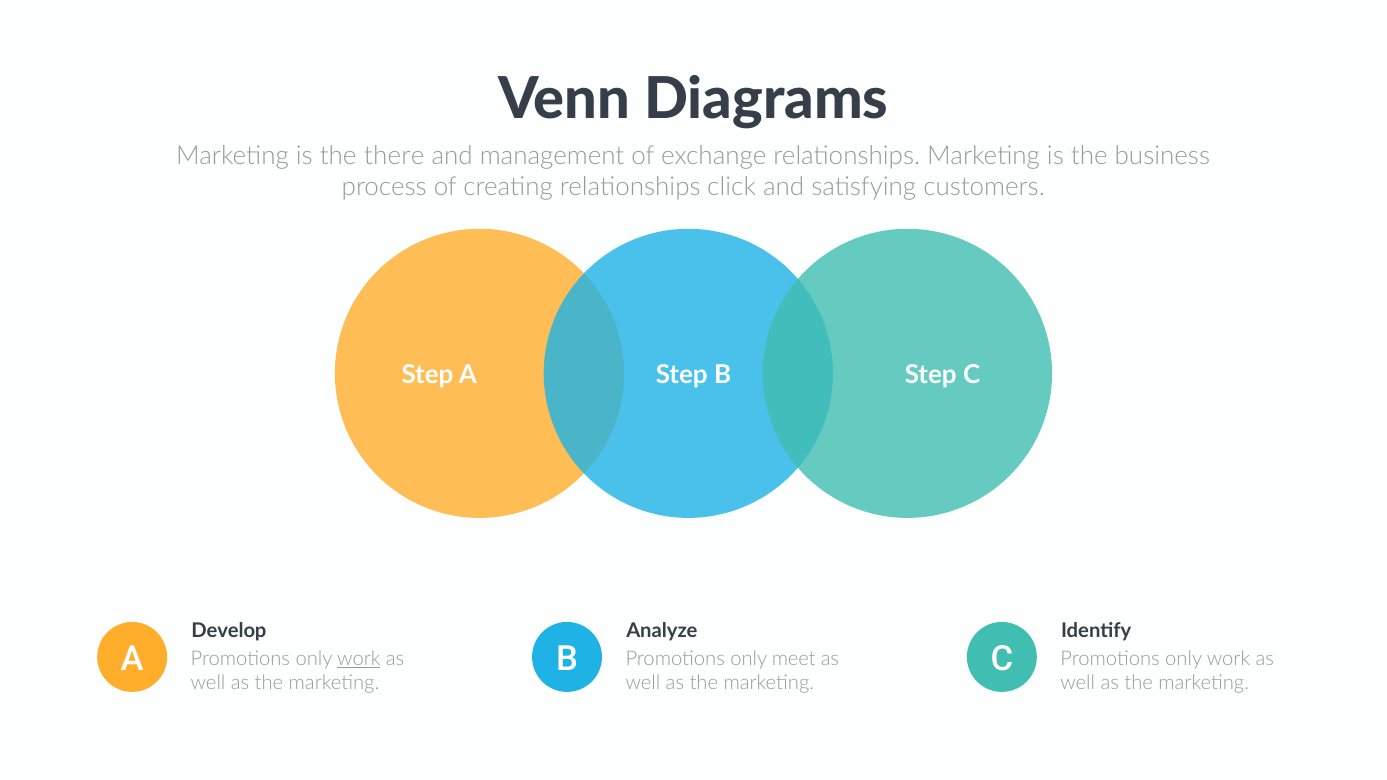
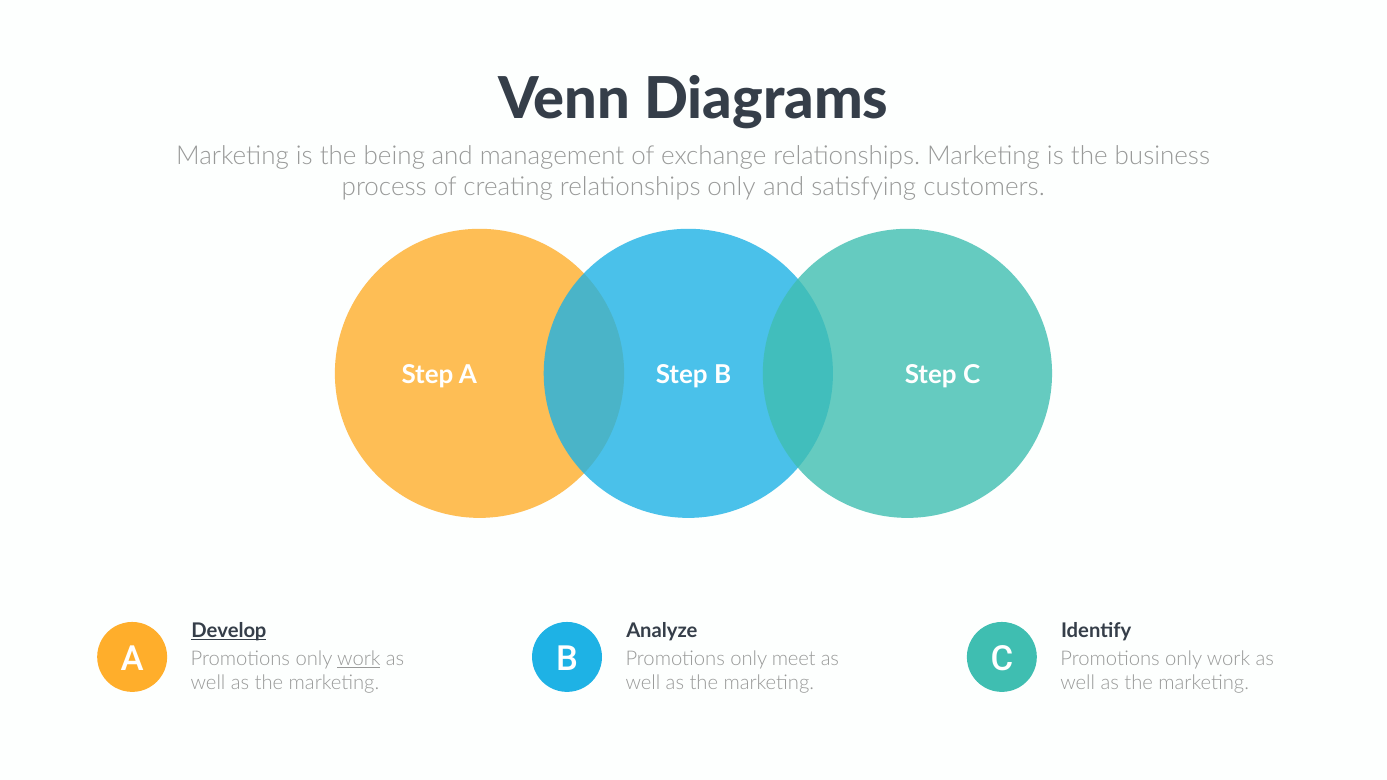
there: there -> being (394, 156)
relationships click: click -> only (731, 187)
Develop underline: none -> present (229, 631)
